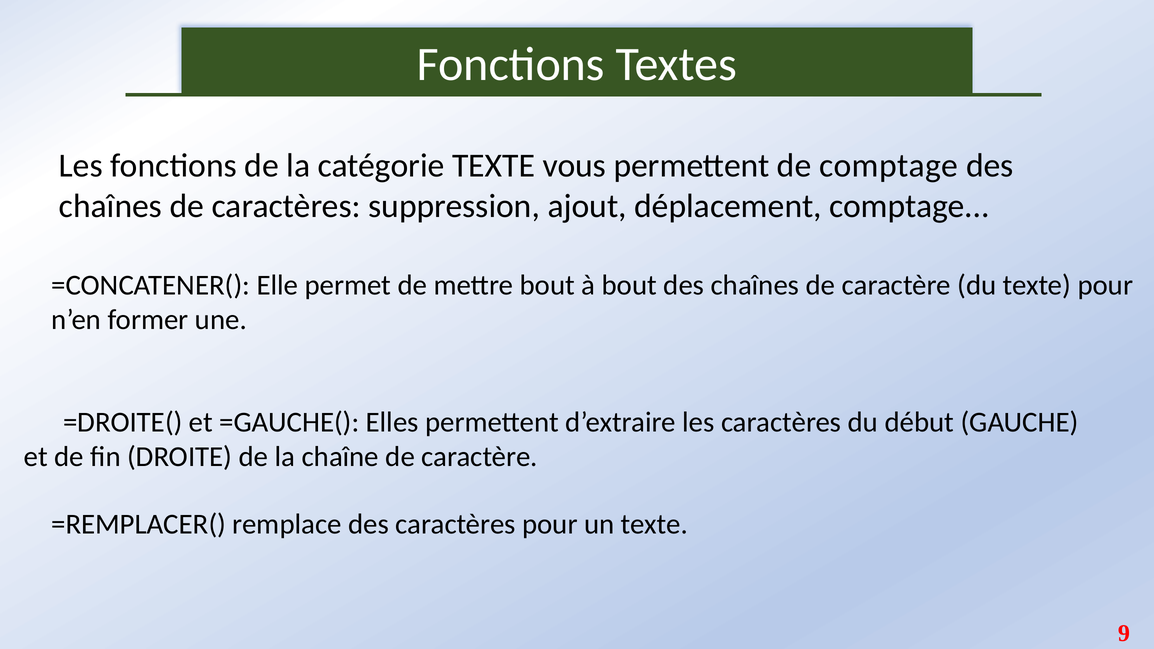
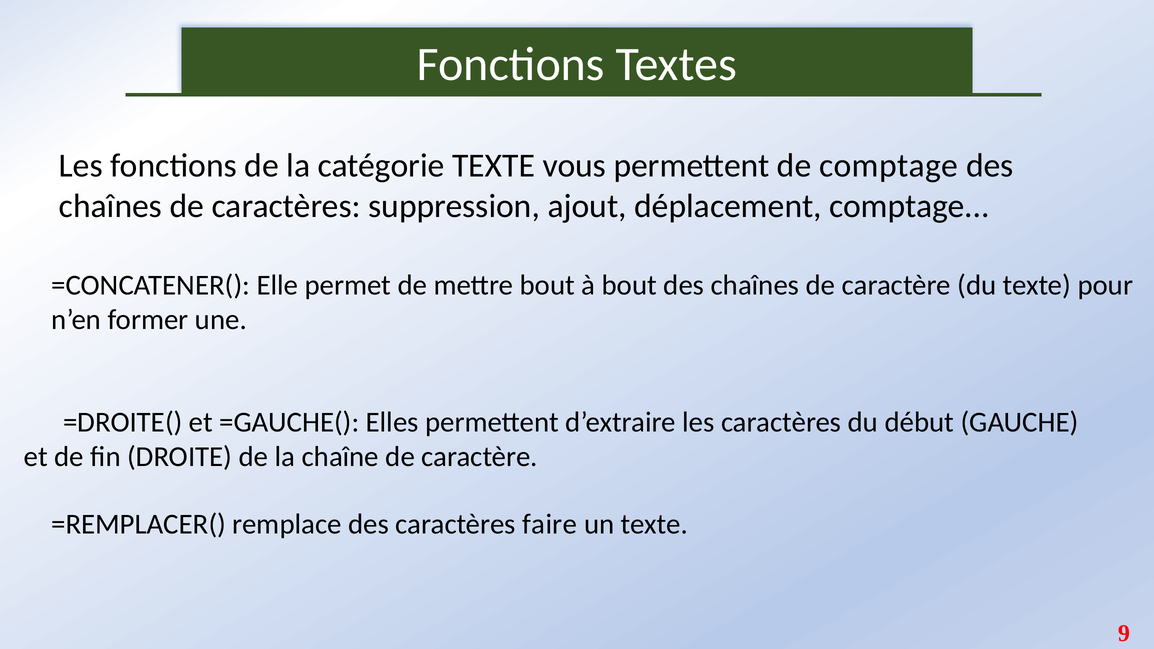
caractères pour: pour -> faire (550, 525)
